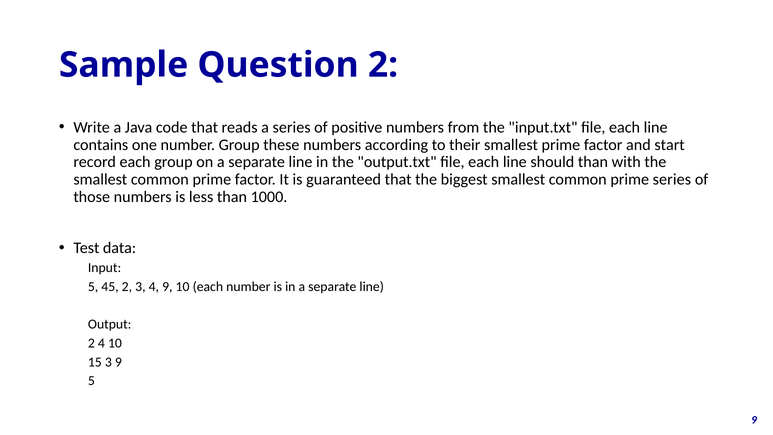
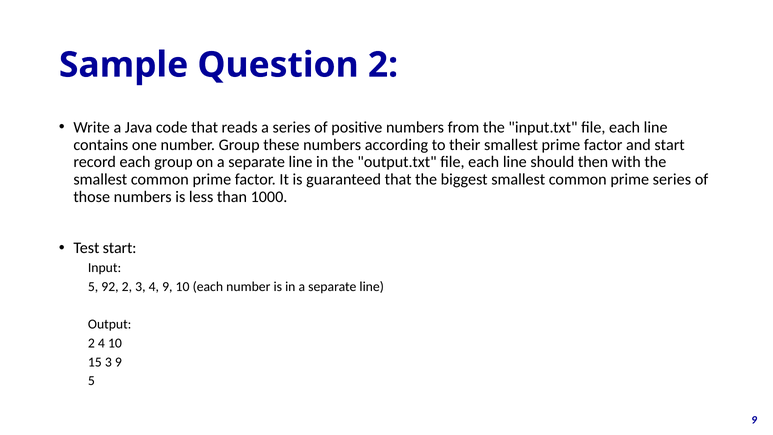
should than: than -> then (593, 162)
Test data: data -> start (120, 248)
45: 45 -> 92 (110, 287)
